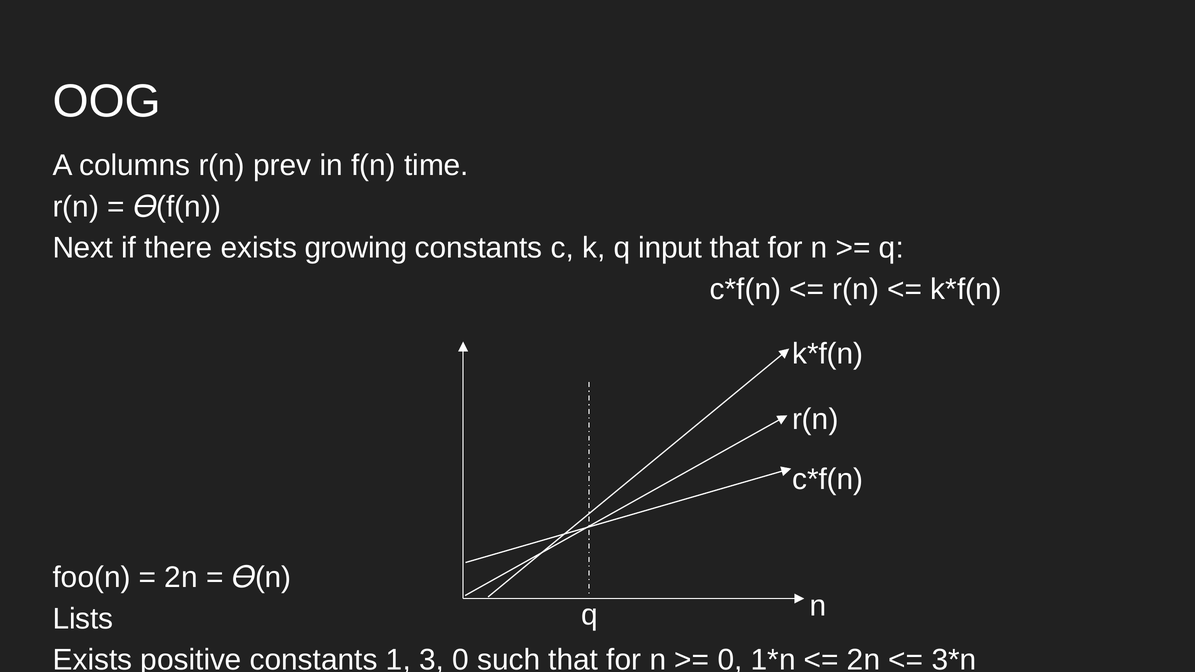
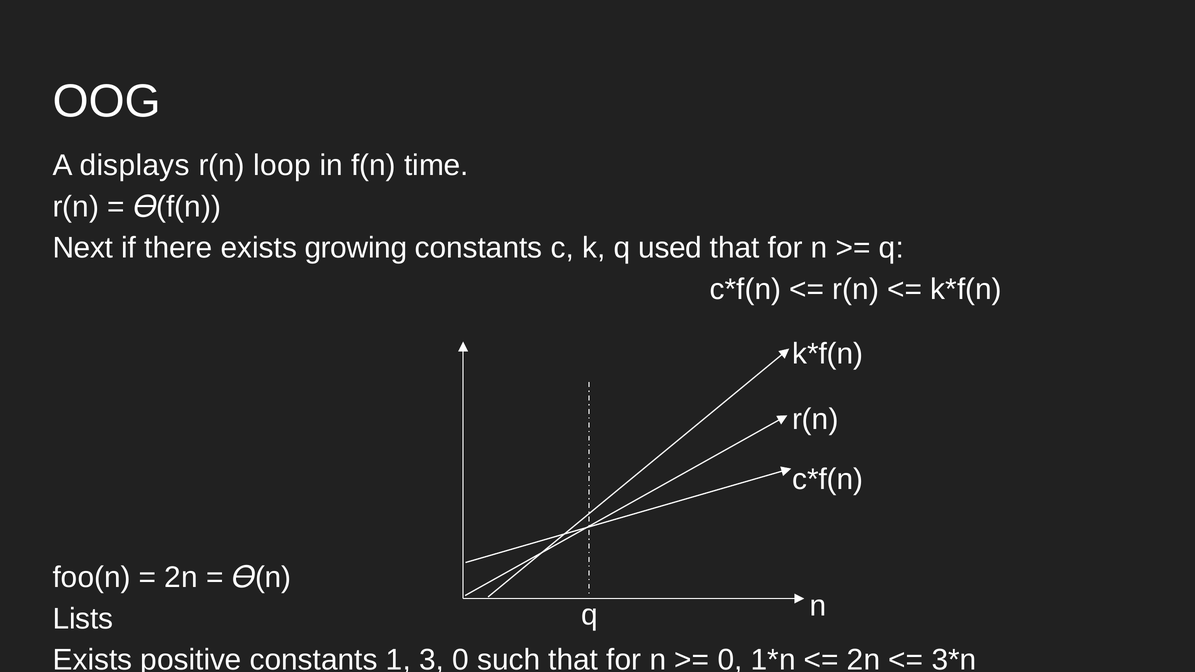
columns: columns -> displays (135, 166)
prev: prev -> loop (282, 166)
input: input -> used (670, 248)
